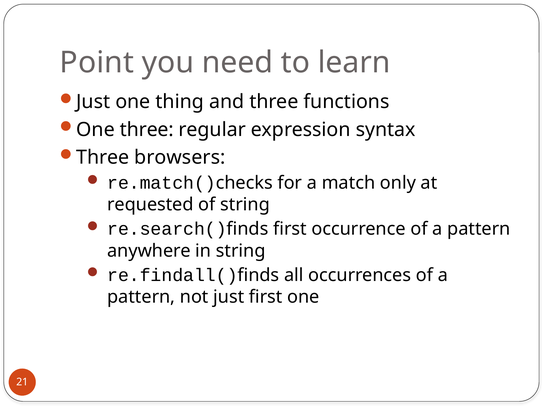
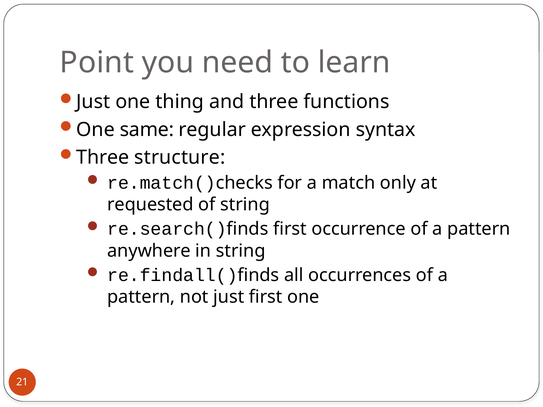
One three: three -> same (147, 130)
browsers: browsers -> structure (180, 158)
